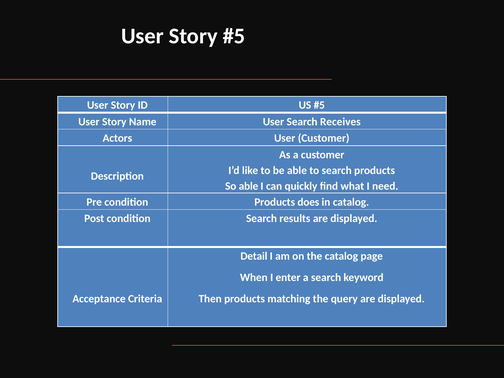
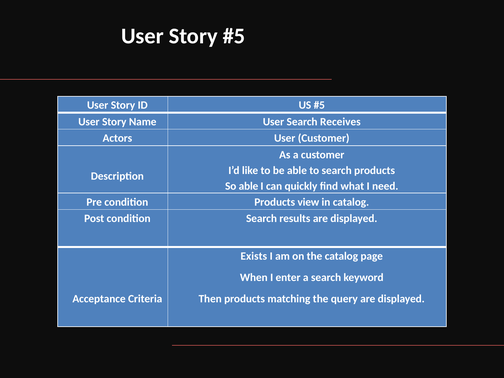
does: does -> view (308, 202)
Detail: Detail -> Exists (254, 256)
